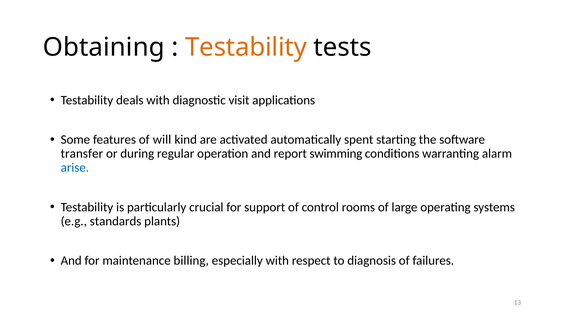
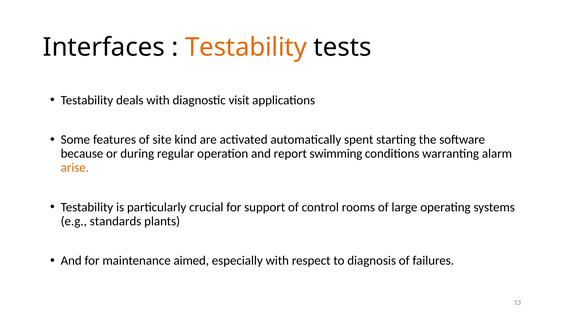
Obtaining: Obtaining -> Interfaces (104, 47)
will: will -> site (162, 140)
transfer: transfer -> because (82, 154)
arise colour: blue -> orange (75, 168)
billing: billing -> aimed (191, 261)
